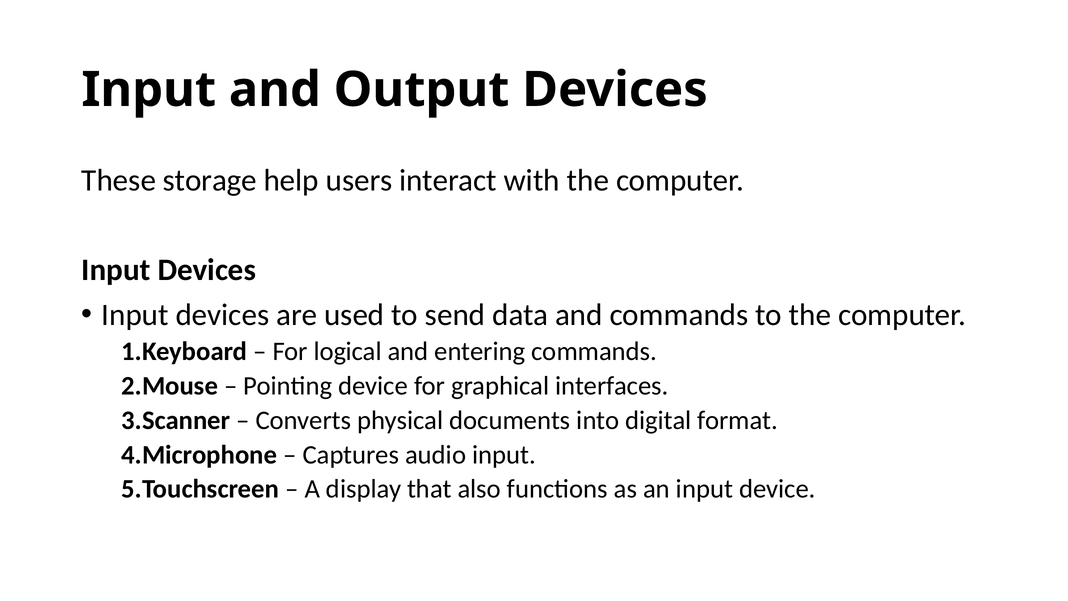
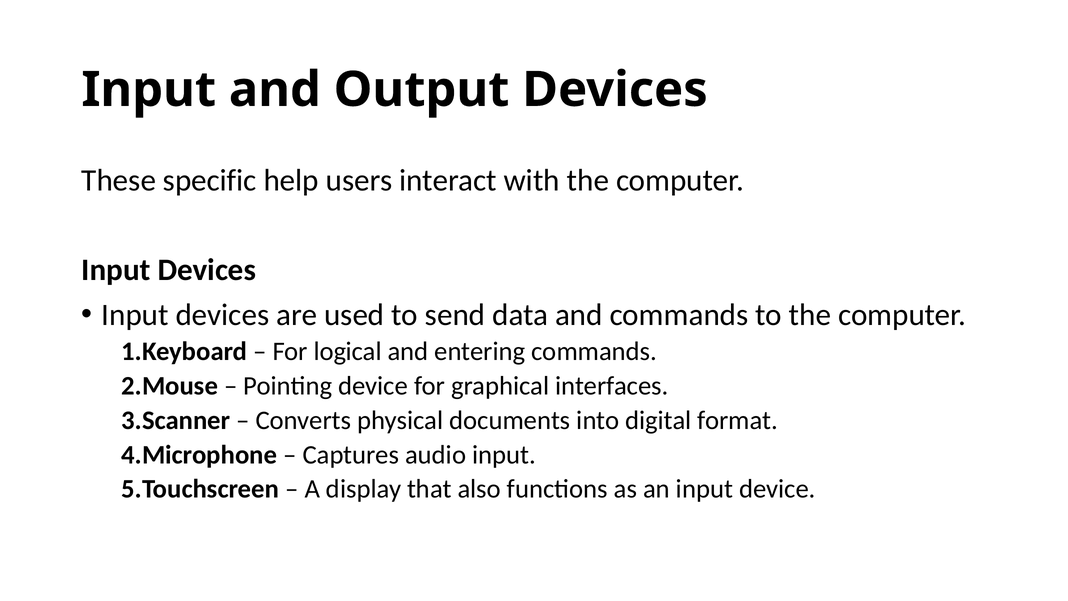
storage: storage -> specific (210, 181)
